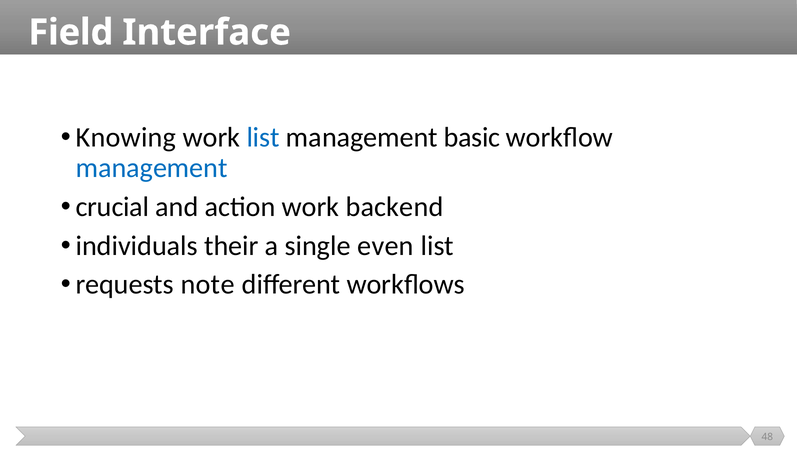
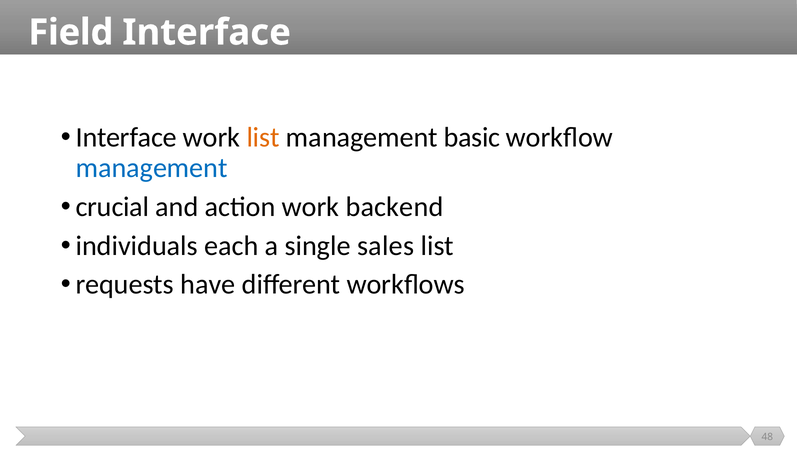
Knowing: Knowing -> Interface (126, 137)
list colour: blue -> orange (263, 137)
their: their -> each (231, 245)
even: even -> sales (386, 245)
note: note -> have (208, 284)
